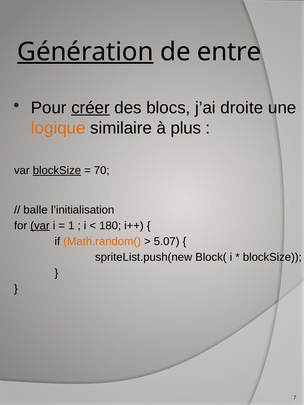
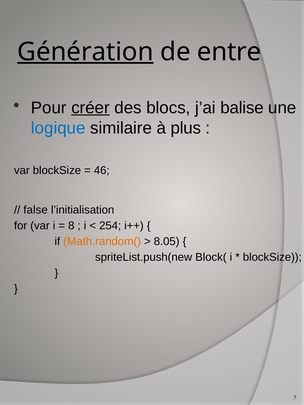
droite: droite -> balise (242, 108)
logique colour: orange -> blue (58, 128)
blockSize underline: present -> none (57, 171)
70: 70 -> 46 (102, 171)
balle: balle -> false (36, 210)
var underline: present -> none (40, 226)
1: 1 -> 8 (71, 226)
180: 180 -> 254 (110, 226)
5.07: 5.07 -> 8.05 (167, 242)
